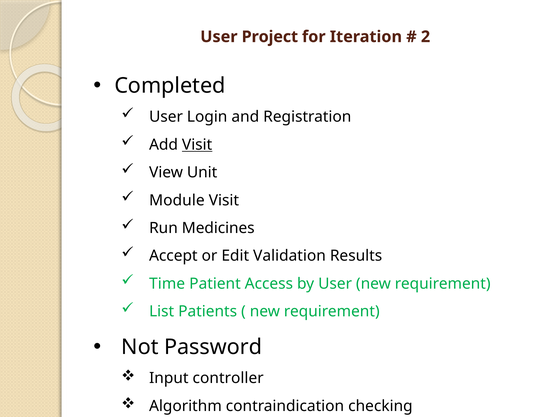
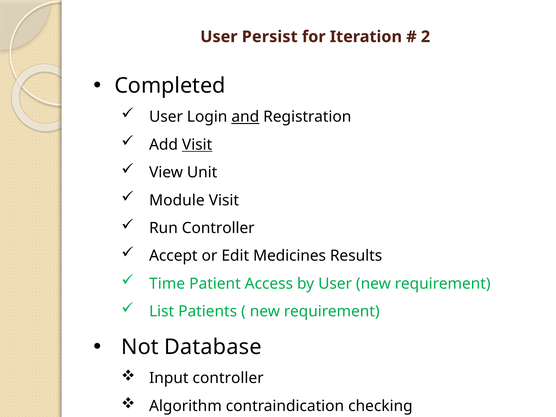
Project: Project -> Persist (270, 37)
and underline: none -> present (245, 117)
Run Medicines: Medicines -> Controller (218, 228)
Validation: Validation -> Medicines (290, 256)
Password: Password -> Database (213, 347)
